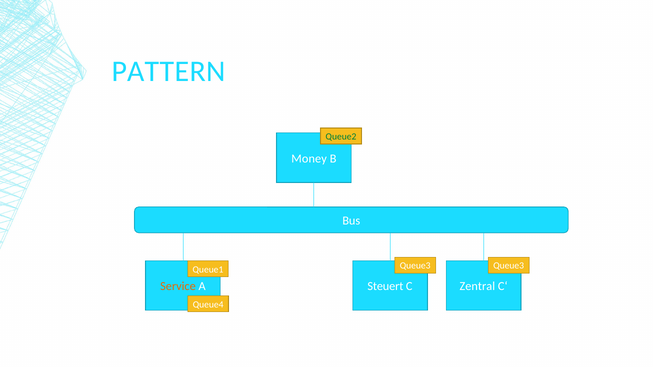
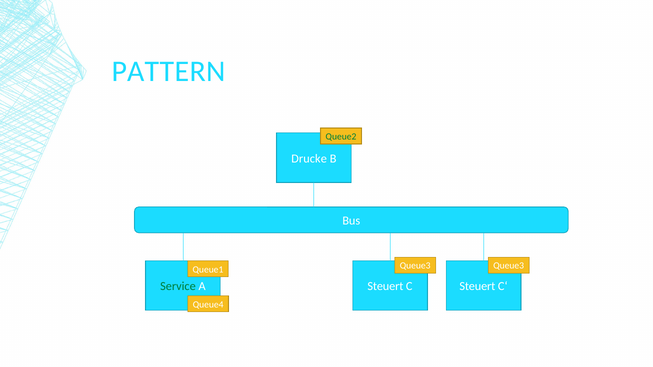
Money: Money -> Drucke (309, 159)
Service colour: orange -> green (178, 287)
C Zentral: Zentral -> Steuert (477, 287)
